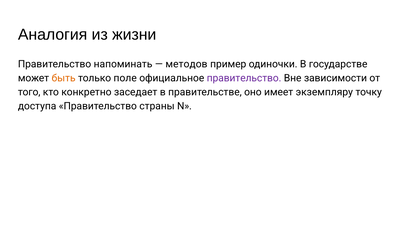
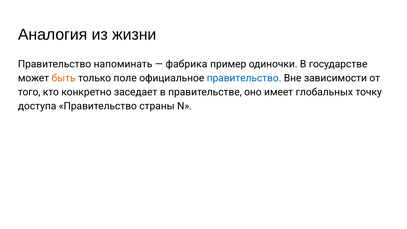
методов: методов -> фабрика (186, 64)
правительство colour: purple -> blue (244, 78)
экземпляру: экземпляру -> глобальных (324, 92)
